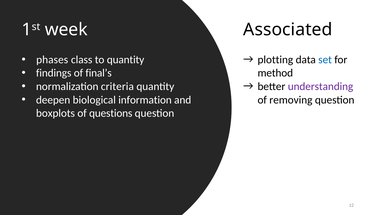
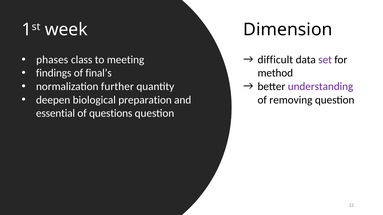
Associated: Associated -> Dimension (288, 30)
to quantity: quantity -> meeting (126, 60)
plotting: plotting -> difficult (275, 60)
set colour: blue -> purple (325, 60)
criteria: criteria -> further (117, 87)
information: information -> preparation (145, 100)
boxplots: boxplots -> essential (56, 113)
